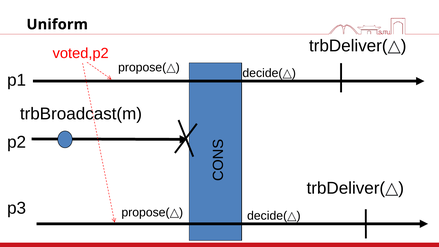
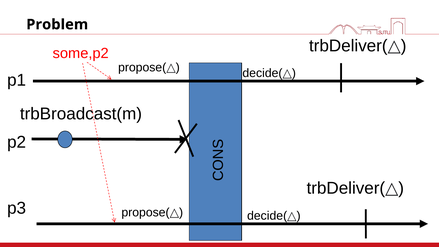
Uniform: Uniform -> Problem (57, 24)
voted,p2: voted,p2 -> some,p2 (81, 53)
